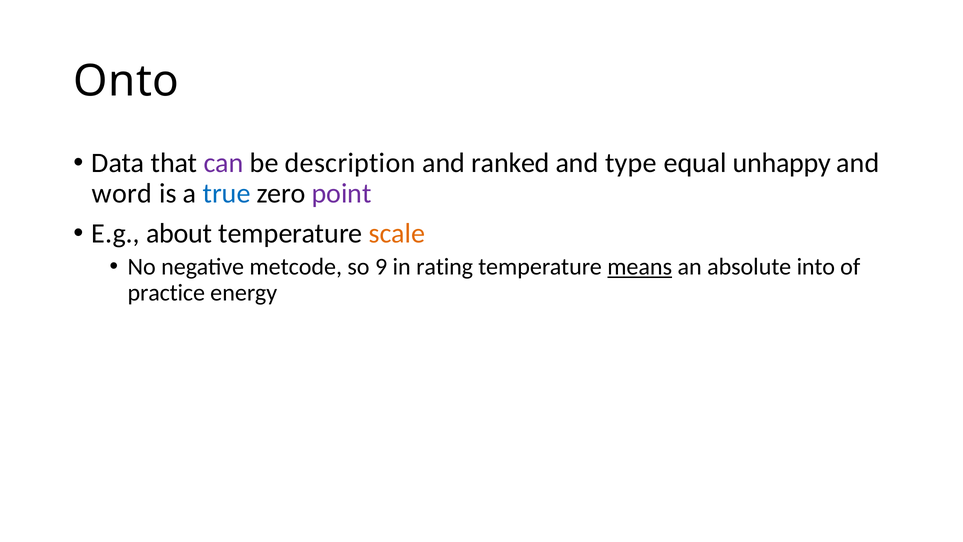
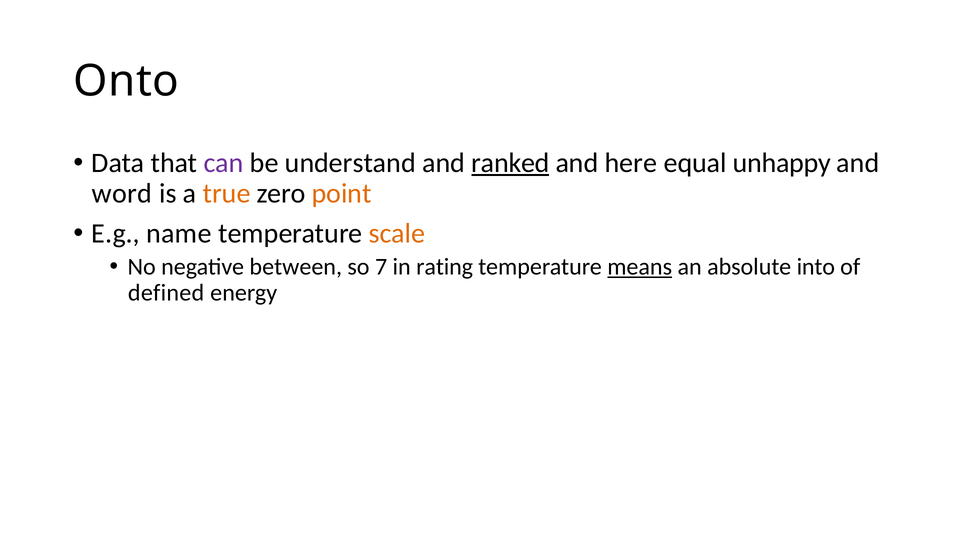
description: description -> understand (350, 163)
ranked underline: none -> present (510, 163)
type: type -> here (631, 163)
true colour: blue -> orange (227, 193)
point colour: purple -> orange (342, 193)
about: about -> name (179, 234)
metcode: metcode -> between (296, 267)
9: 9 -> 7 (381, 267)
practice: practice -> defined (166, 293)
